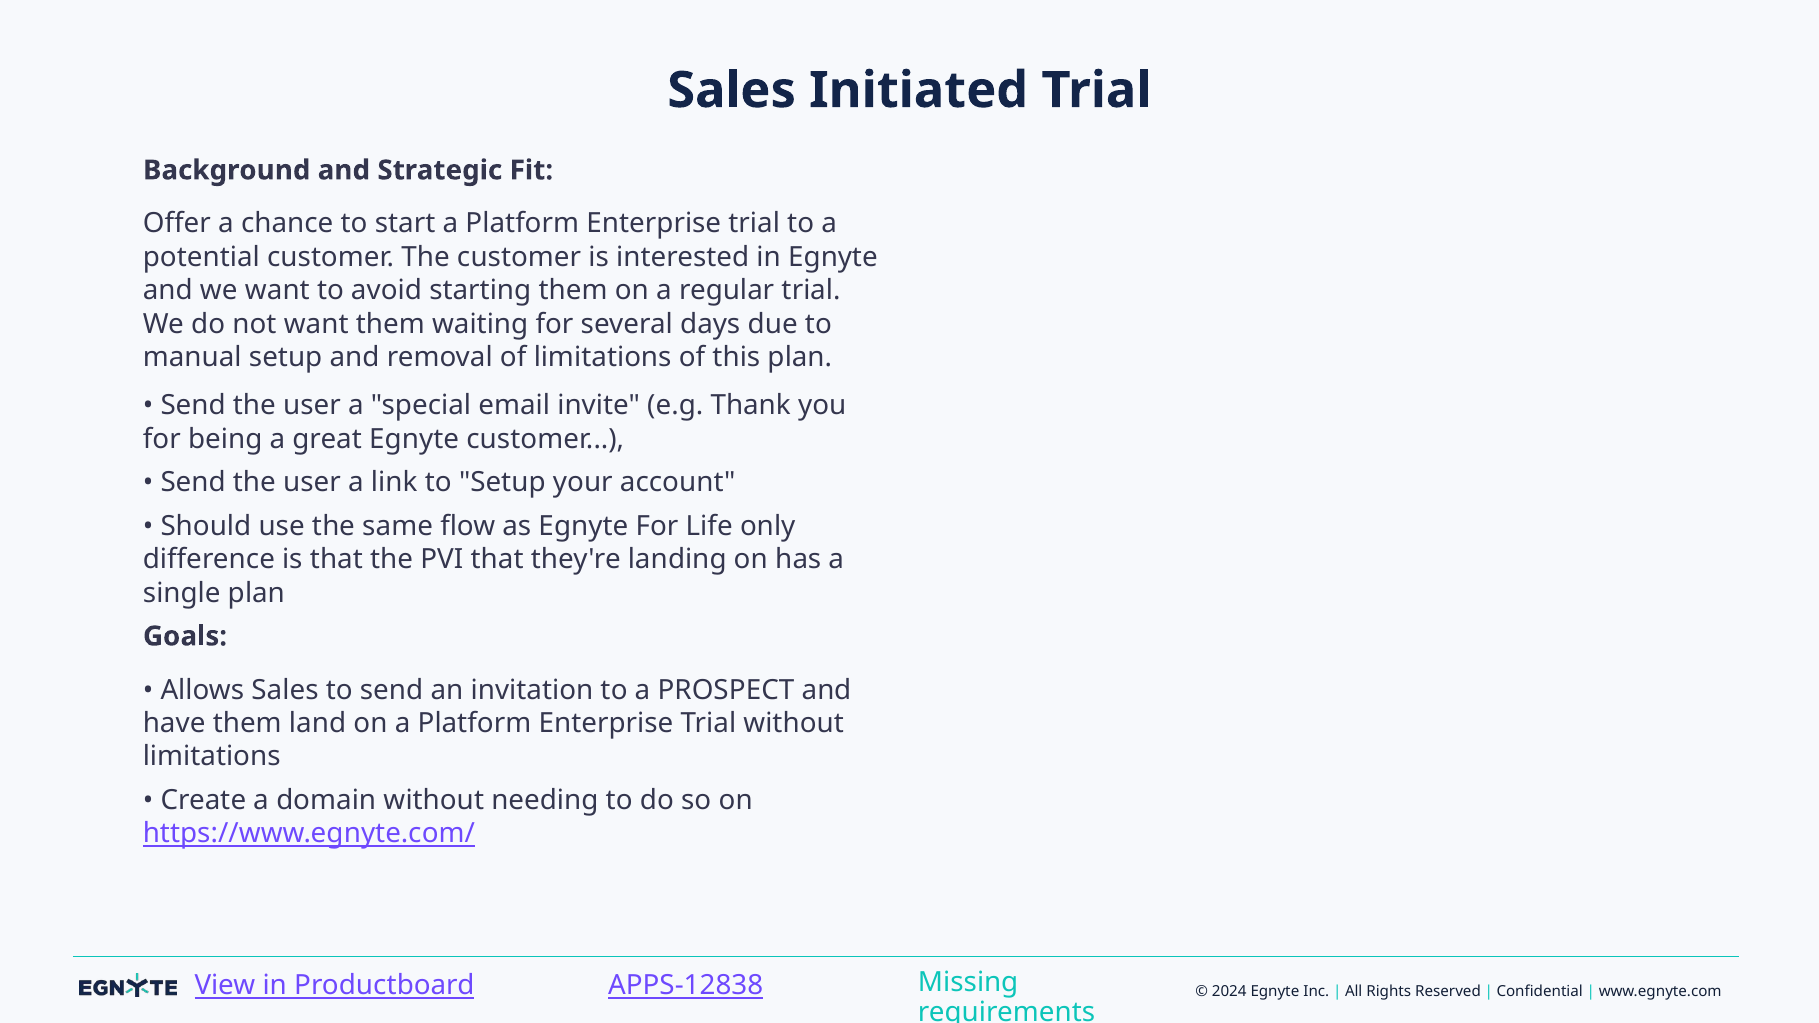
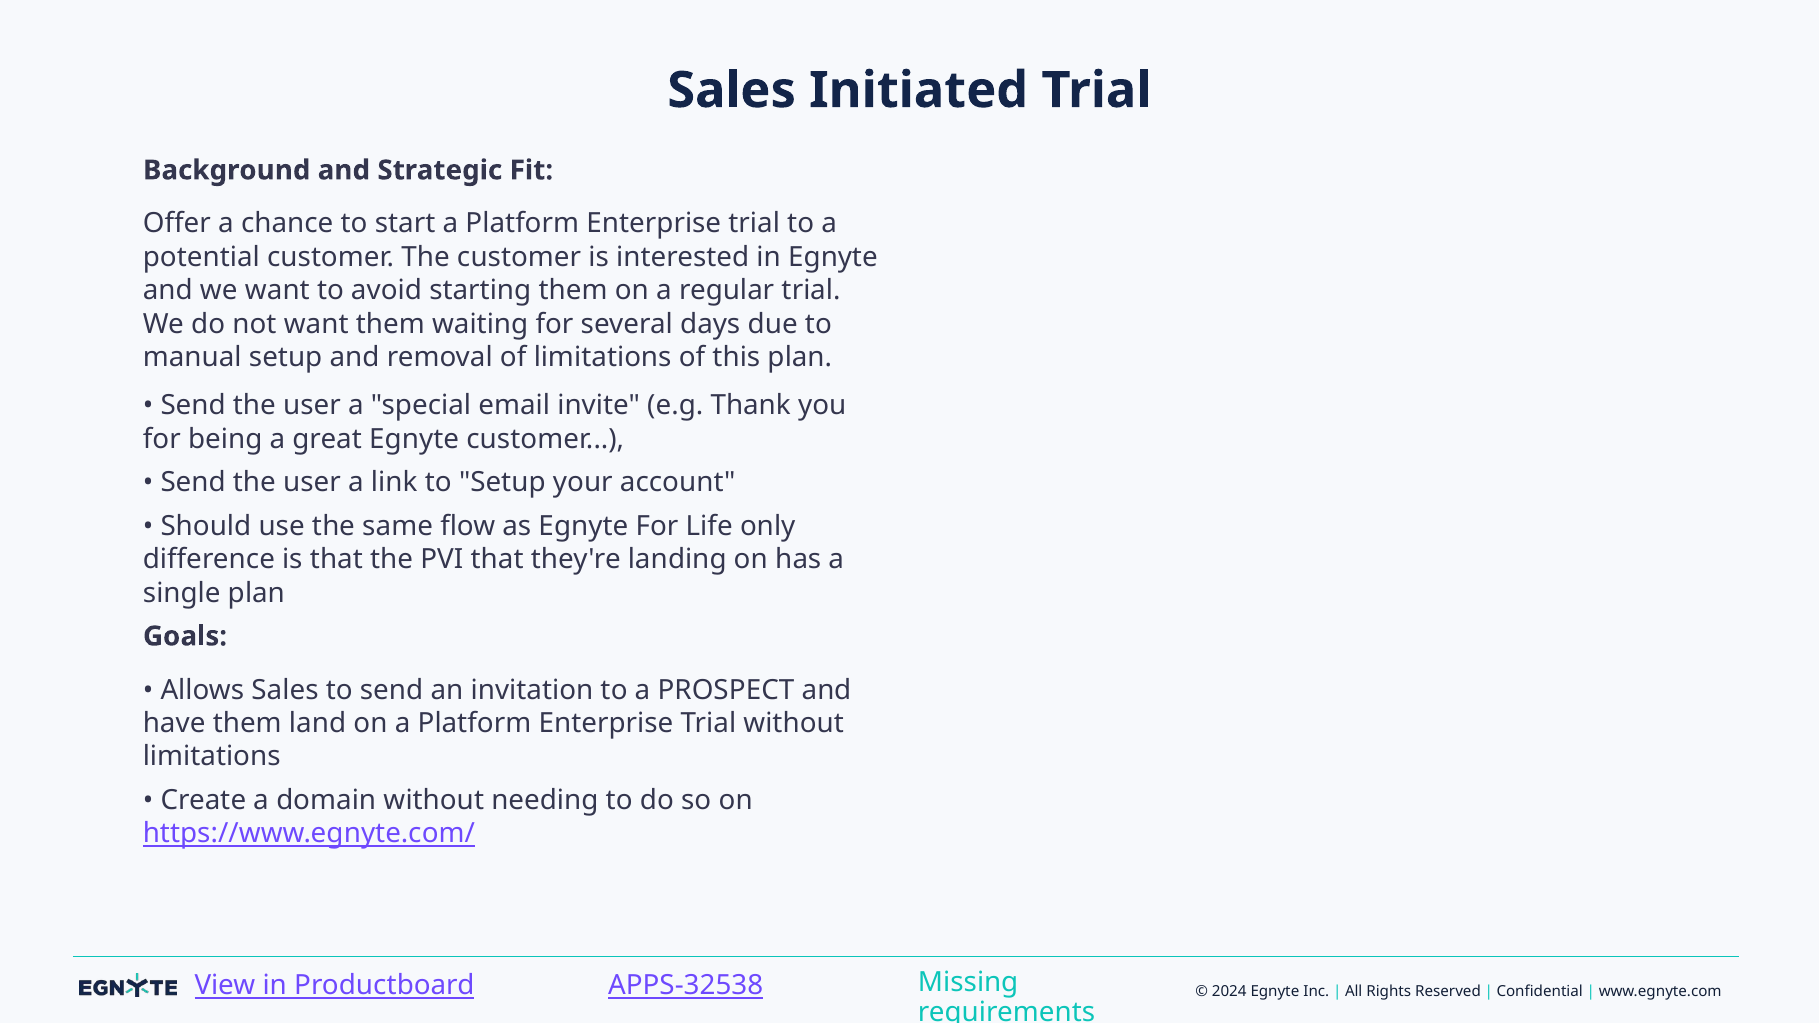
APPS-12838: APPS-12838 -> APPS-32538 (686, 986)
